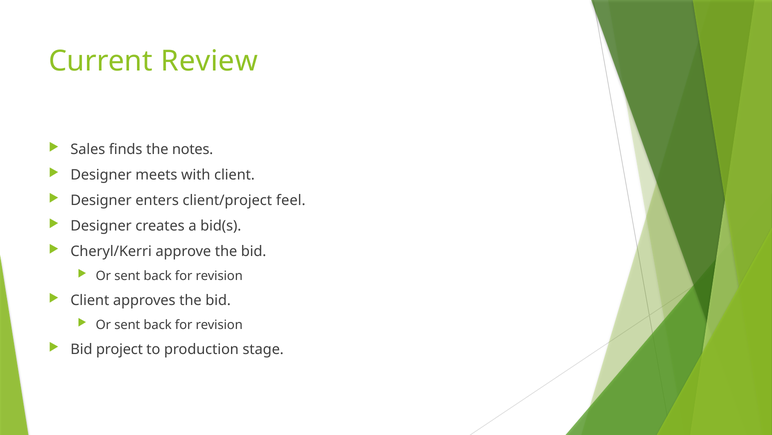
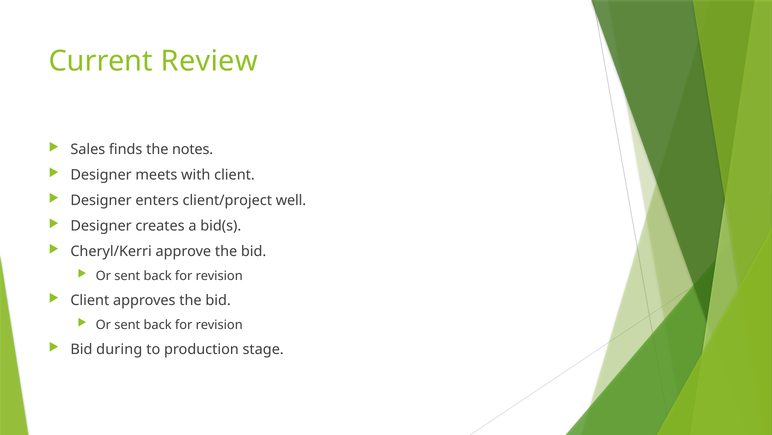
feel: feel -> well (291, 200)
project: project -> during (119, 349)
